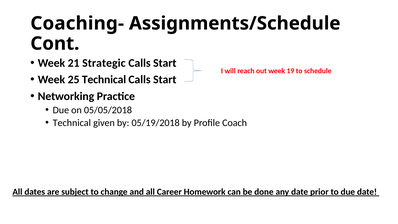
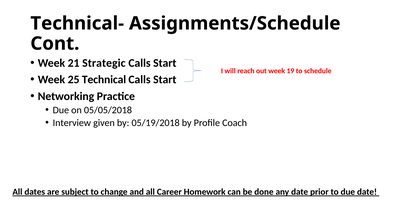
Coaching-: Coaching- -> Technical- (77, 23)
Technical: Technical -> Interview (72, 123)
